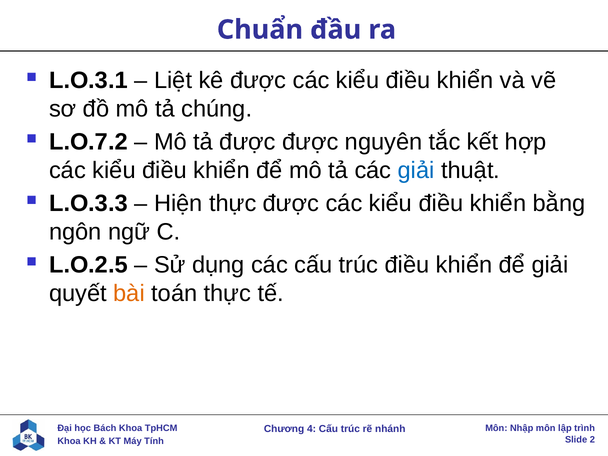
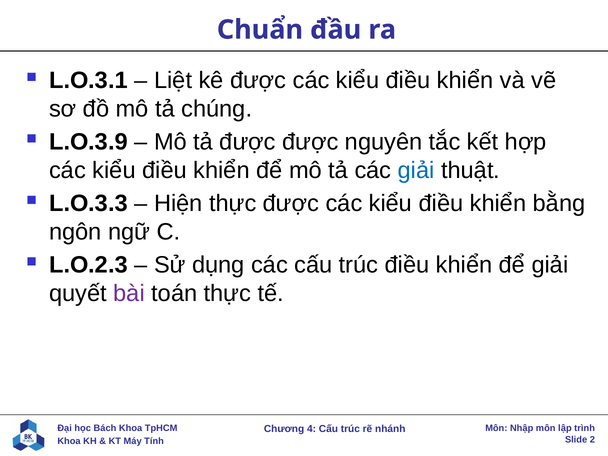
L.O.7.2: L.O.7.2 -> L.O.3.9 (88, 142)
L.O.2.5: L.O.2.5 -> L.O.2.3 (88, 265)
bài colour: orange -> purple (129, 294)
